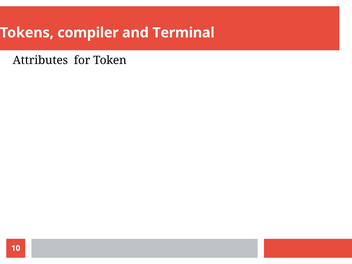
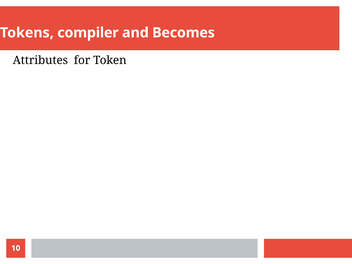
Terminal: Terminal -> Becomes (184, 33)
